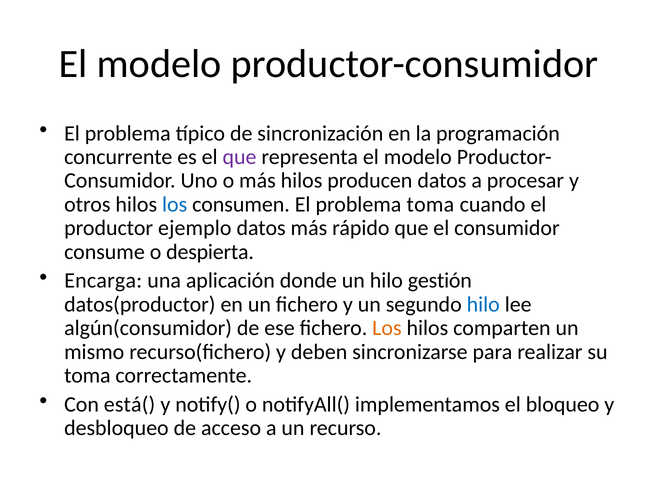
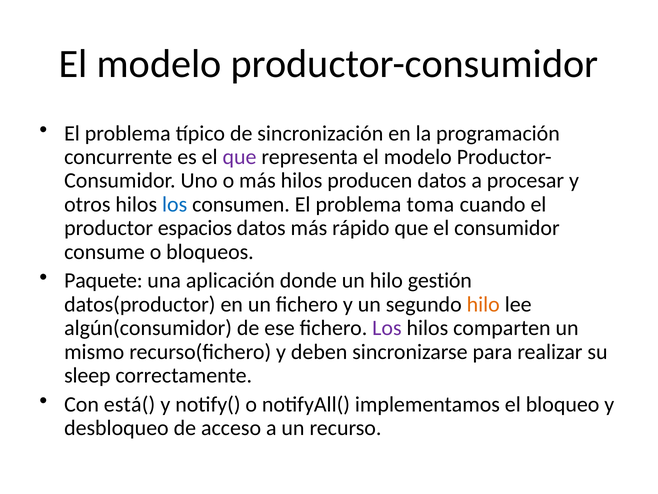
ejemplo: ejemplo -> espacios (195, 228)
despierta: despierta -> bloqueos (210, 252)
Encarga: Encarga -> Paquete (103, 280)
hilo colour: blue -> orange (483, 304)
Los colour: orange -> purple (387, 328)
toma: toma -> sleep (87, 375)
